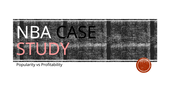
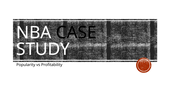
STUDY colour: pink -> white (43, 49)
